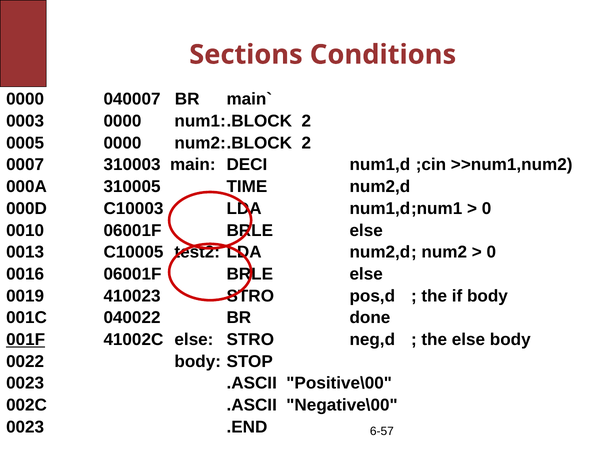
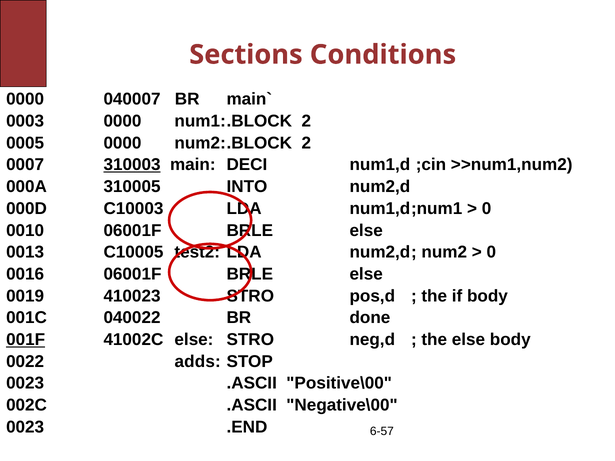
310003 underline: none -> present (132, 165)
TIME: TIME -> INTO (247, 187)
0022 body: body -> adds (198, 362)
